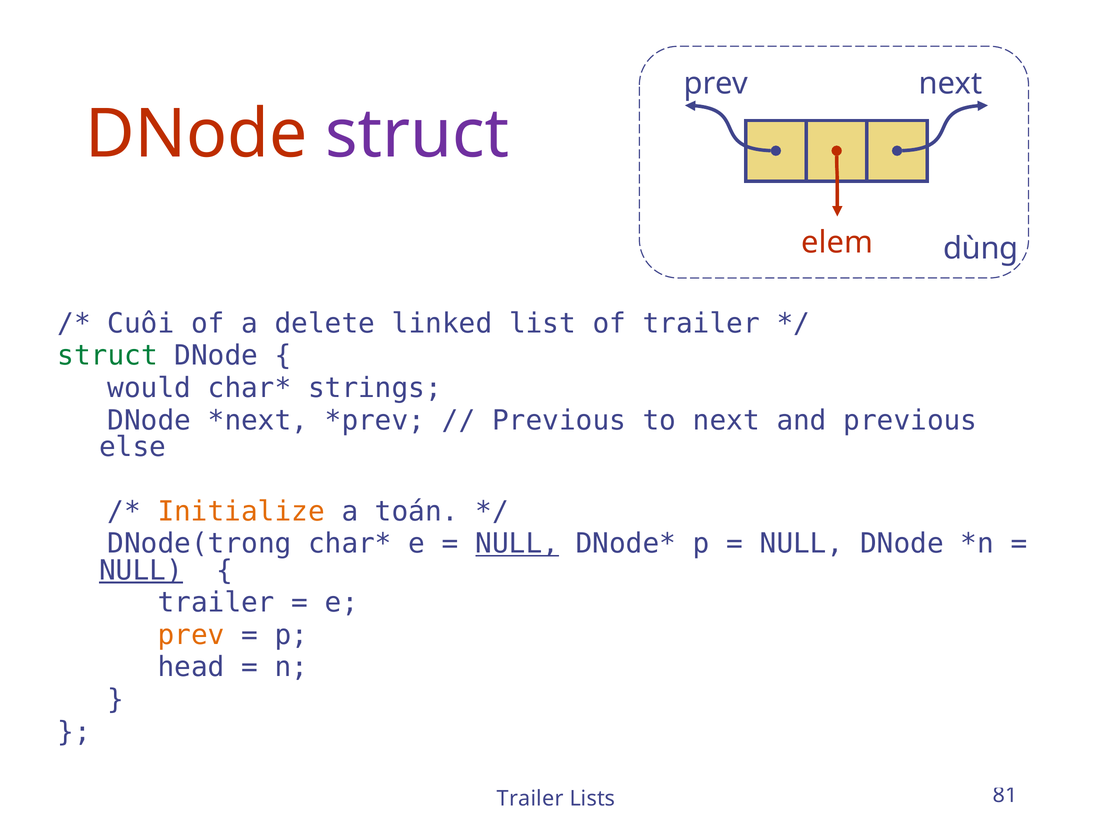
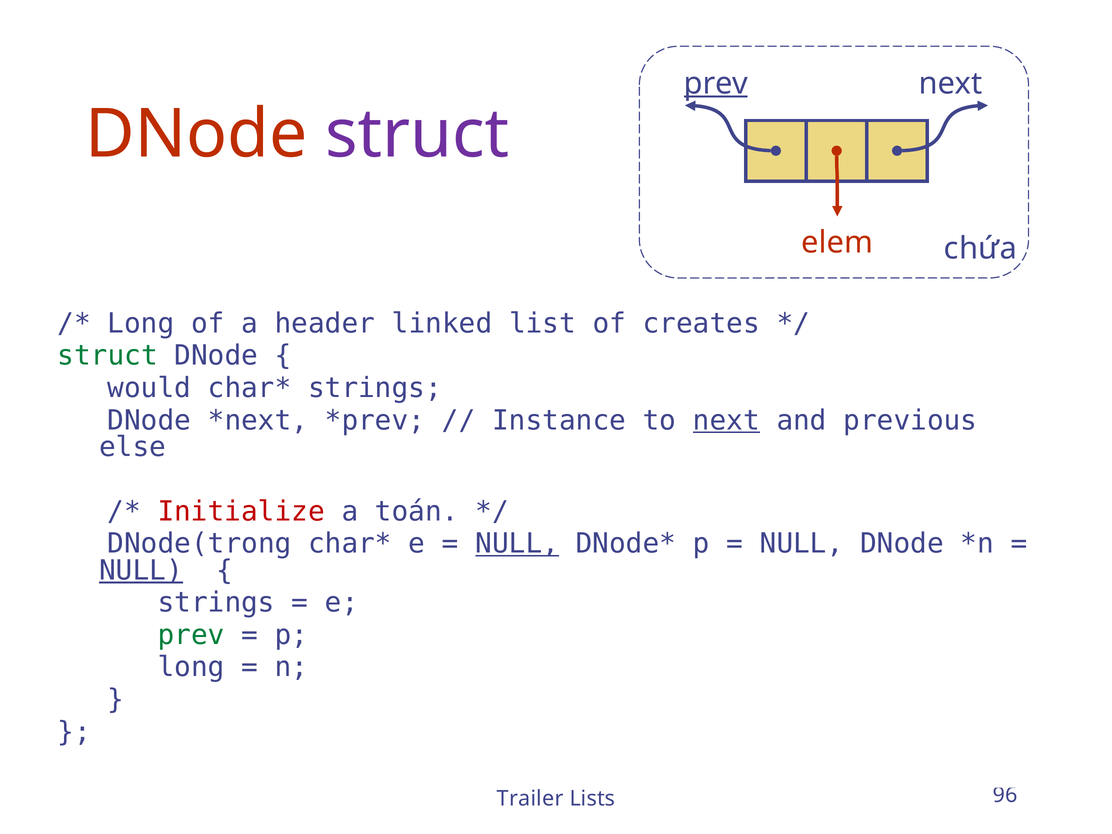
prev underline: none -> present (716, 83)
dùng: dùng -> chứa (980, 249)
Cuối: Cuối -> Long (141, 324)
delete: delete -> header (325, 324)
of trailer: trailer -> creates (701, 324)
Previous: Previous -> Instance (559, 420)
next underline: none -> present (726, 420)
Initialize colour: orange -> red (241, 512)
trailer: trailer -> strings (216, 603)
prev colour: orange -> green (191, 635)
head: head -> long (191, 667)
81: 81 -> 96 (1005, 795)
